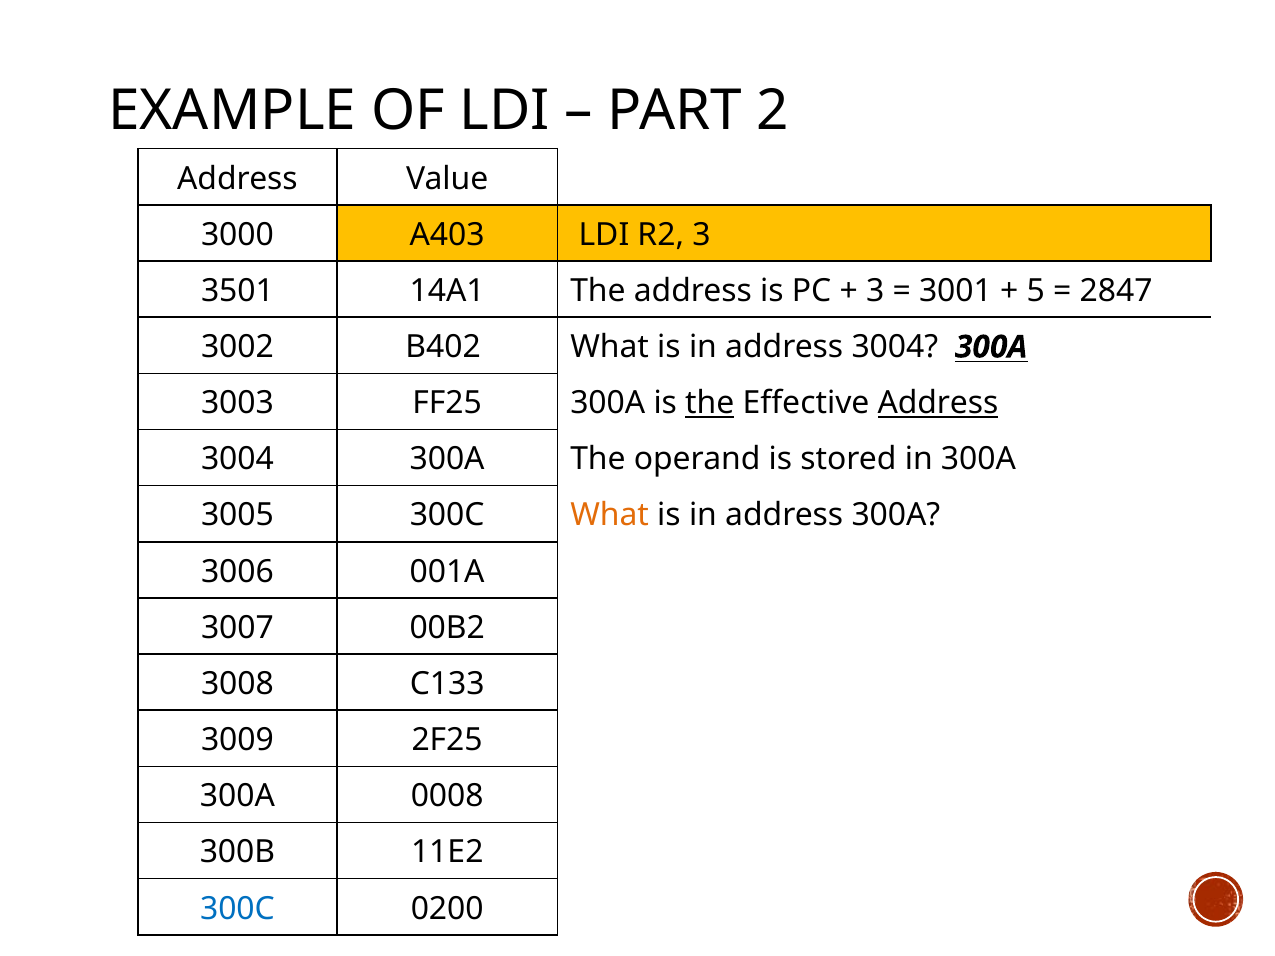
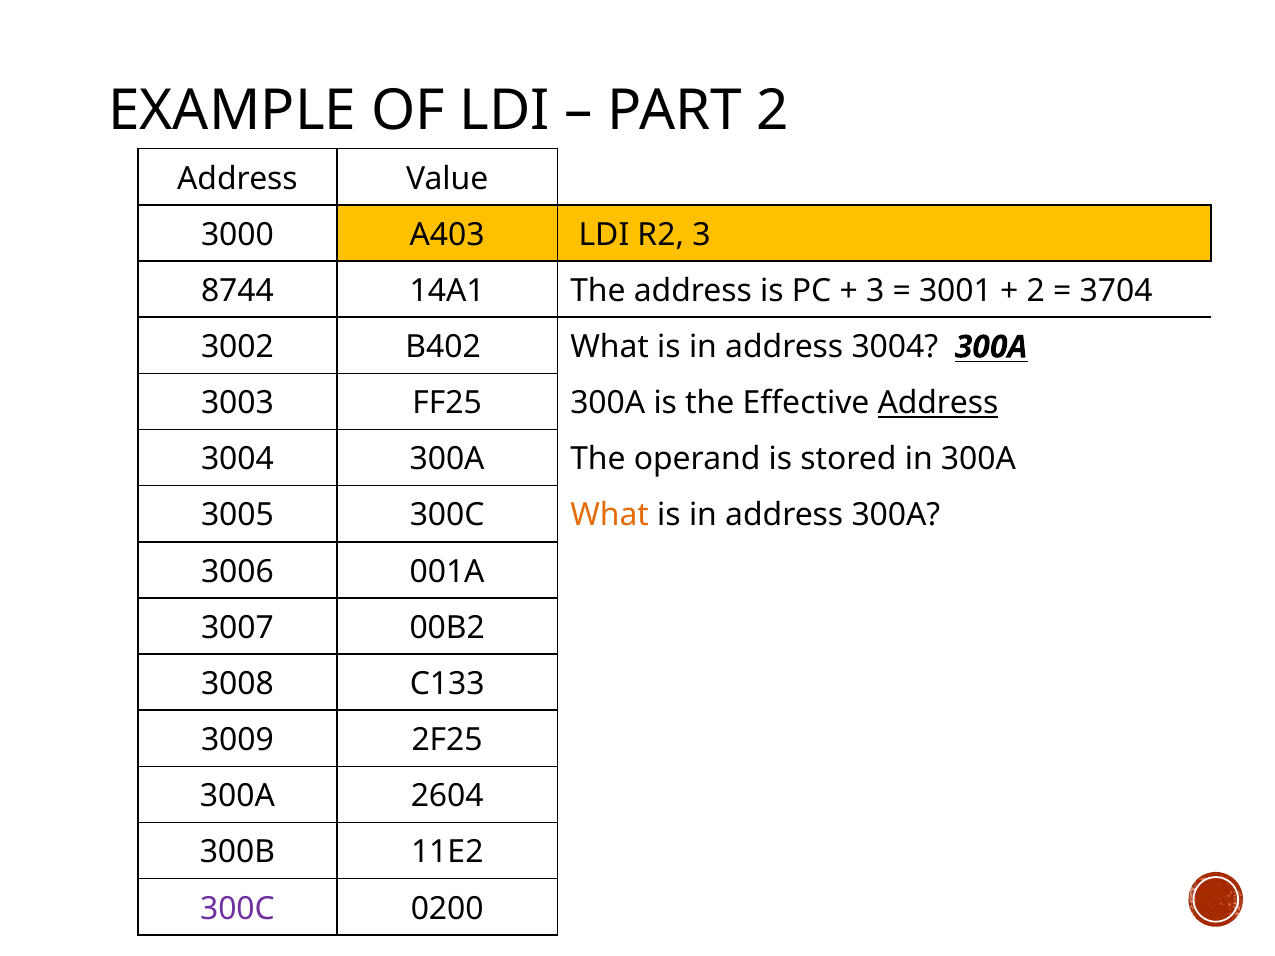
3501: 3501 -> 8744 (237, 291)
5: 5 -> 2 (1036, 291)
2847: 2847 -> 3704 (1116, 291)
the underline: present -> none (710, 403)
0008: 0008 -> 2604 (447, 796)
300C colour: blue -> purple (237, 909)
